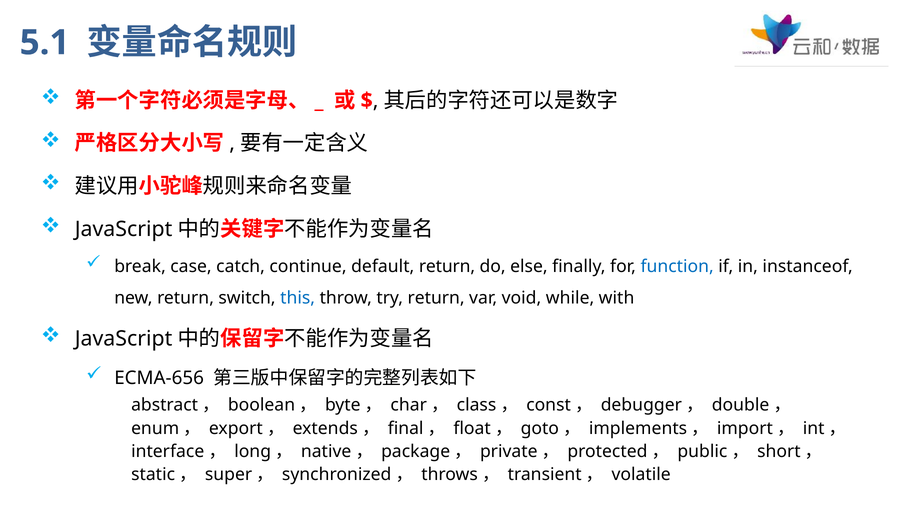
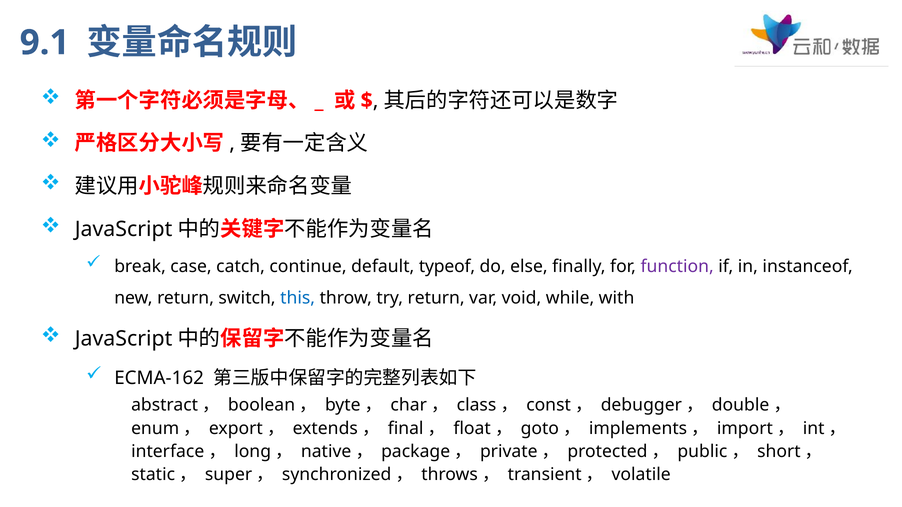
5.1: 5.1 -> 9.1 (45, 43)
default return: return -> typeof (447, 267)
function colour: blue -> purple (677, 267)
ECMA-656: ECMA-656 -> ECMA-162 (159, 378)
